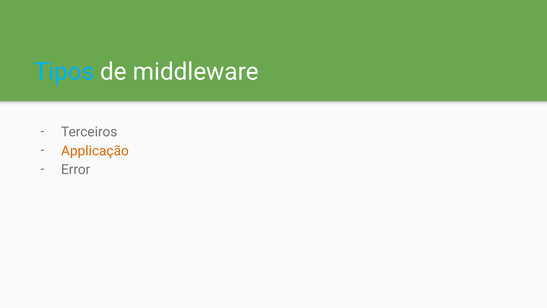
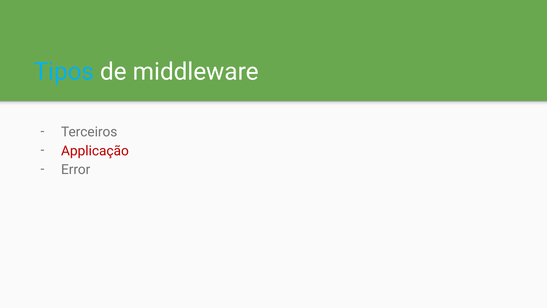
Applicação colour: orange -> red (95, 151)
